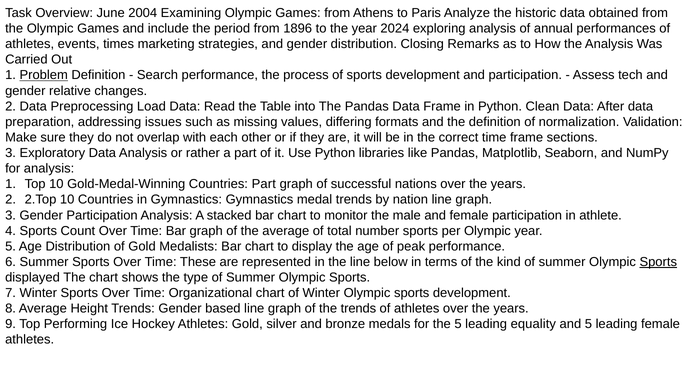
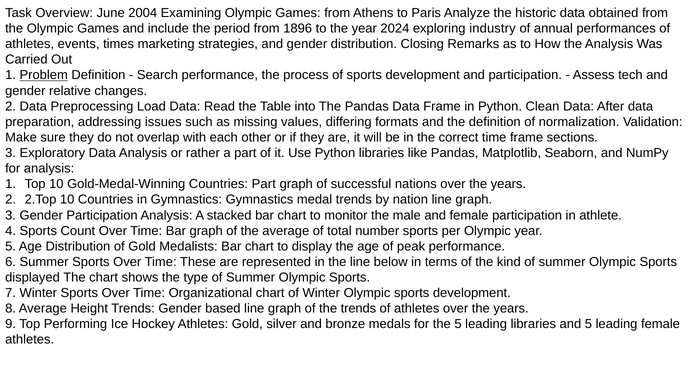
exploring analysis: analysis -> industry (492, 29)
Sports underline: present -> none (658, 262)
leading equality: equality -> libraries (533, 324)
